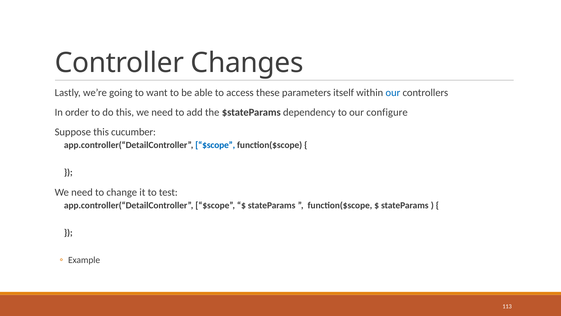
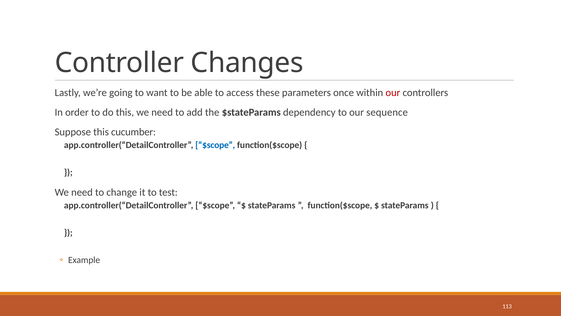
itself: itself -> once (344, 93)
our colour: blue -> red (393, 93)
configure: configure -> sequence (387, 112)
